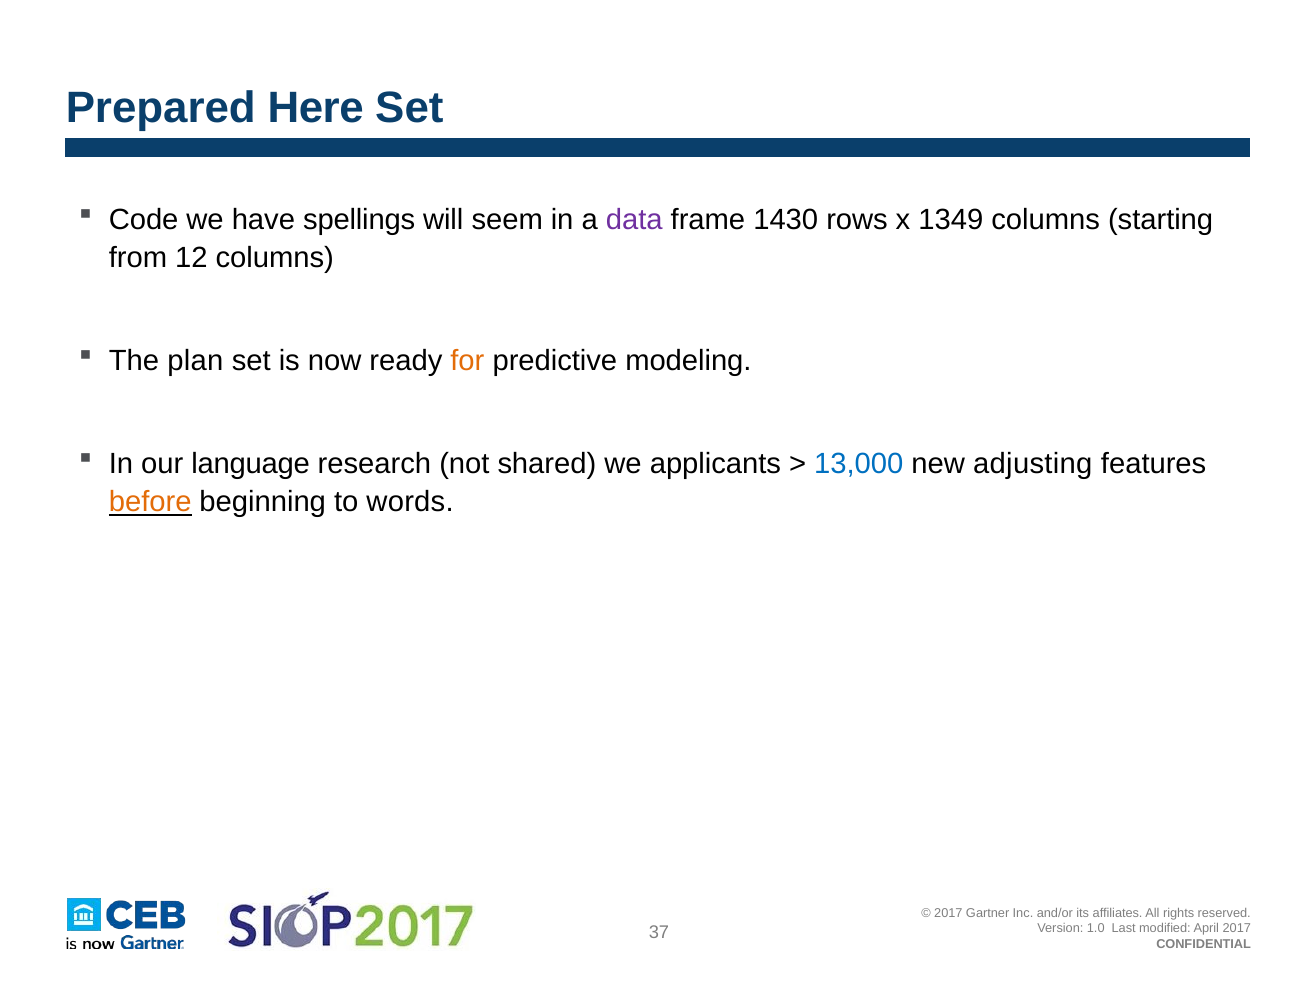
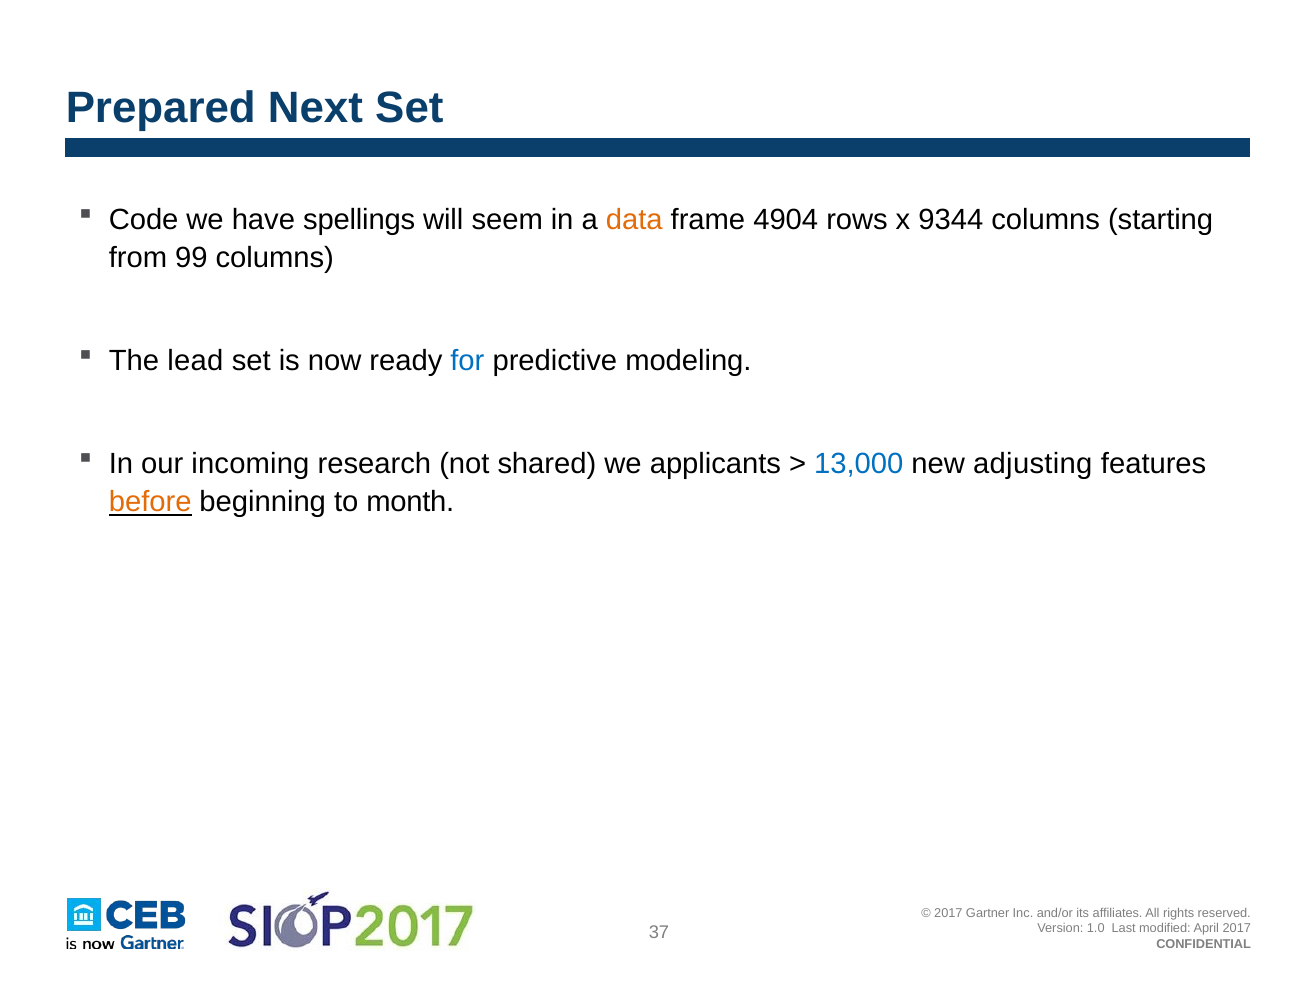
Here: Here -> Next (315, 108)
data colour: purple -> orange (634, 220)
1430: 1430 -> 4904 (786, 220)
1349: 1349 -> 9344 (951, 220)
12: 12 -> 99 (191, 258)
plan: plan -> lead (195, 361)
for colour: orange -> blue (467, 361)
language: language -> incoming (250, 464)
words: words -> month (410, 502)
